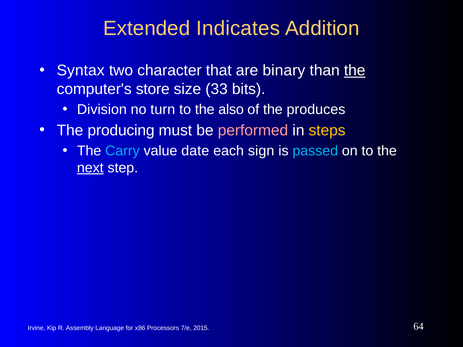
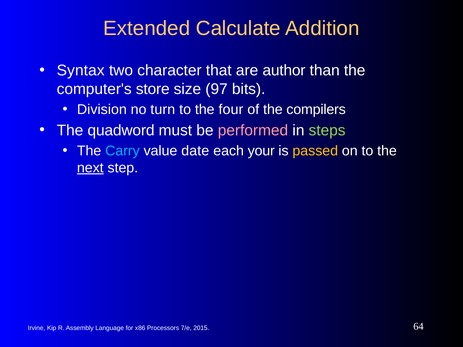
Indicates: Indicates -> Calculate (238, 28)
binary: binary -> author (284, 71)
the underline: present -> none (355, 71)
33: 33 -> 97 (217, 89)
also: also -> four (231, 110)
produces: produces -> compilers (316, 110)
producing: producing -> quadword (121, 130)
steps colour: yellow -> light green (327, 130)
sign: sign -> your (261, 151)
passed colour: light blue -> yellow (315, 151)
